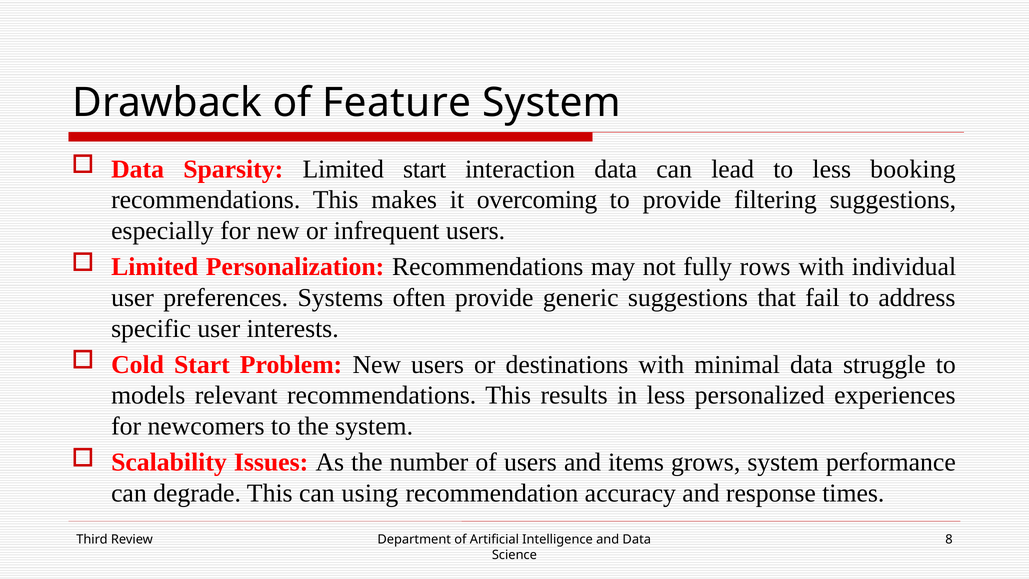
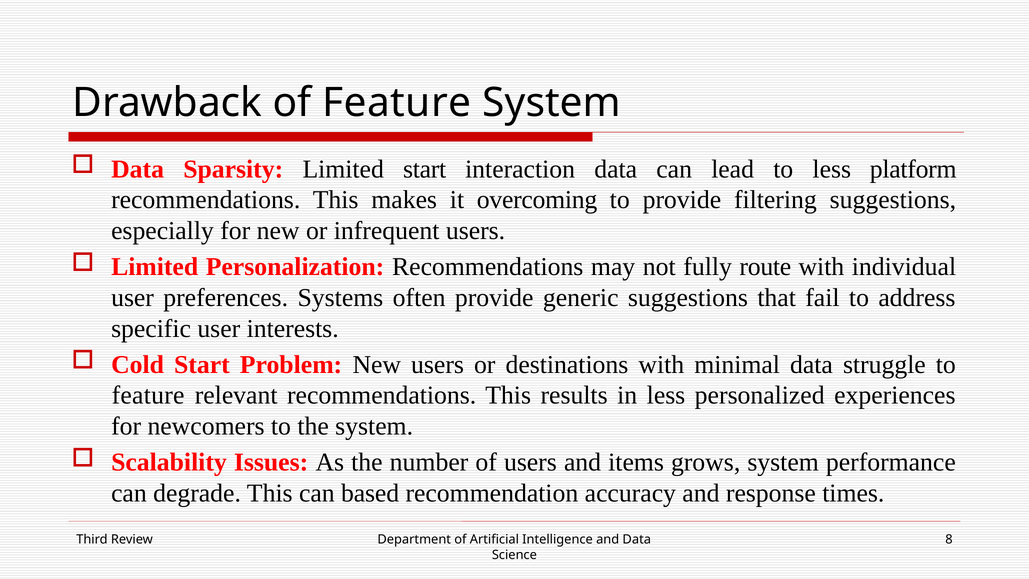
booking: booking -> platform (913, 169)
rows: rows -> route (765, 267)
models: models -> feature (148, 395)
using: using -> based (370, 493)
